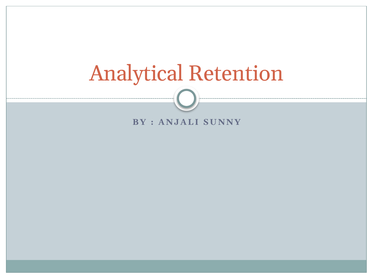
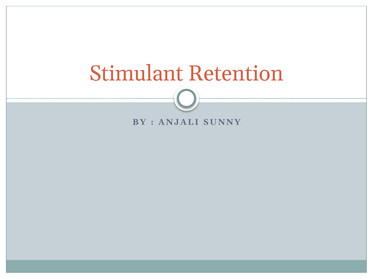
Analytical: Analytical -> Stimulant (136, 74)
